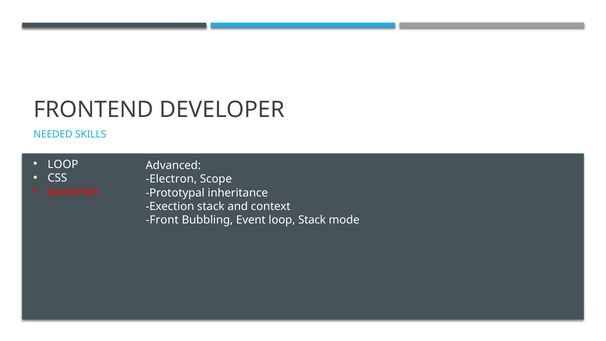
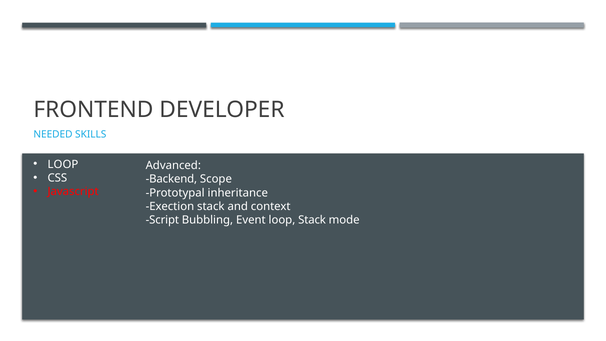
Electron: Electron -> Backend (171, 179)
Front: Front -> Script (162, 220)
